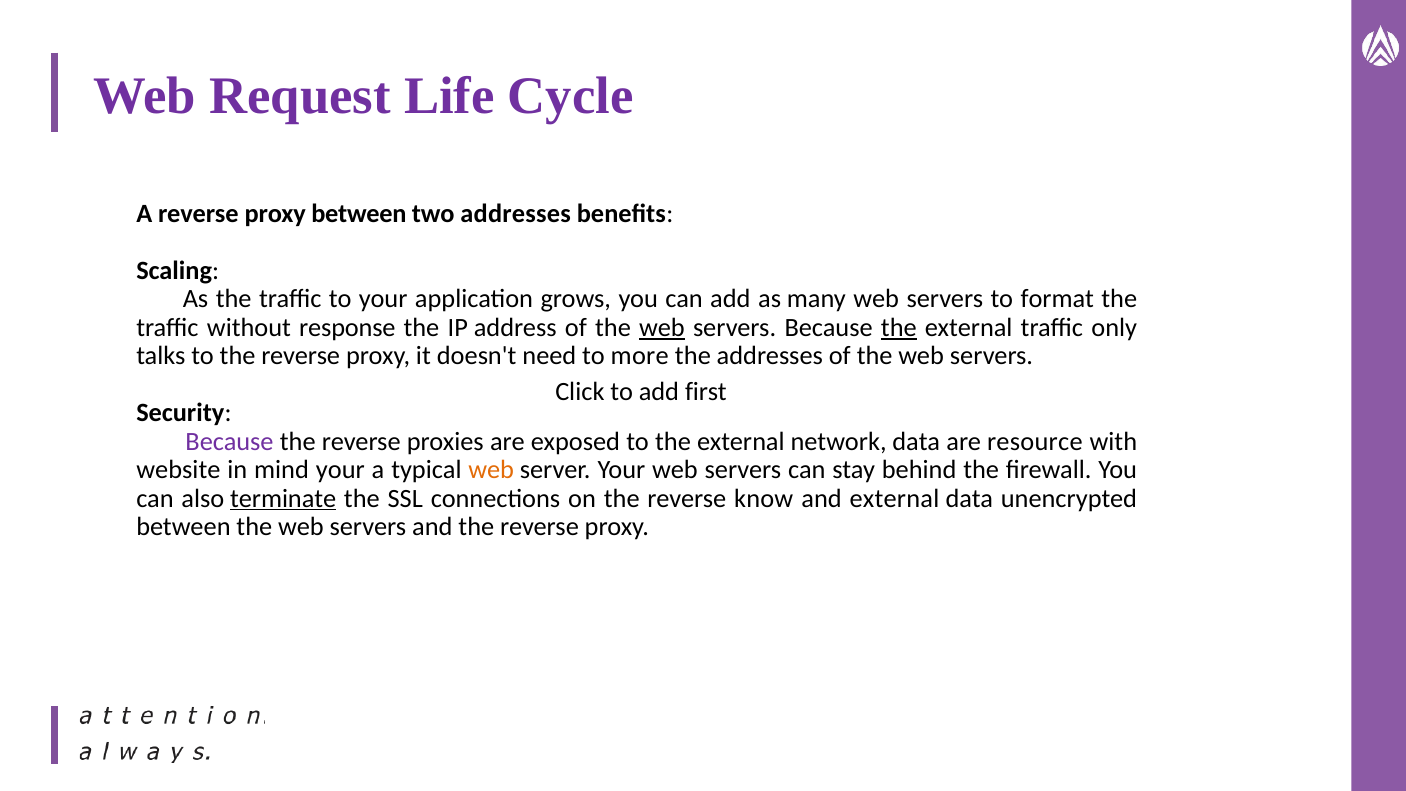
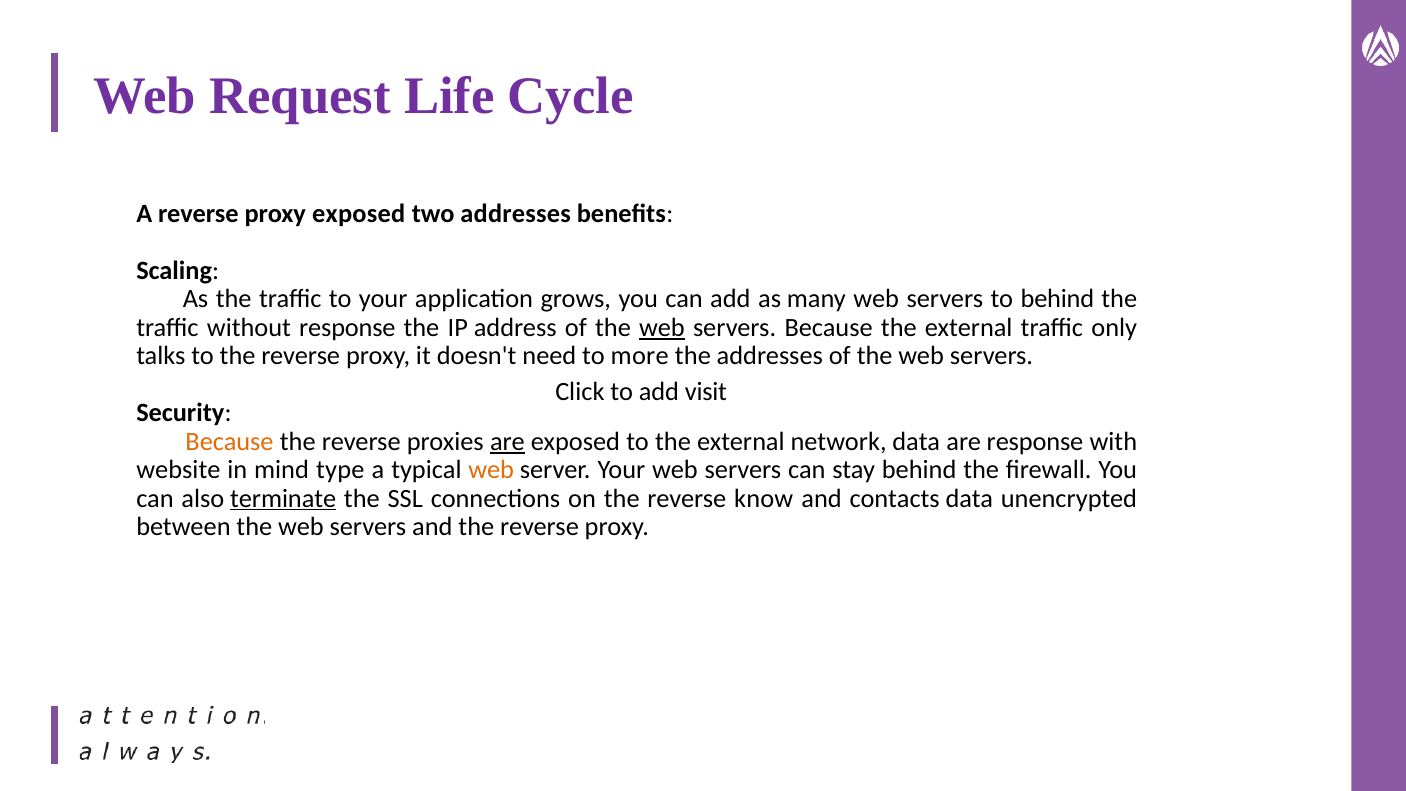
proxy between: between -> exposed (359, 214)
to format: format -> behind (1057, 299)
the underline: present -> none (899, 327)
first: first -> visit (706, 392)
Because colour: purple -> orange (230, 441)
are underline: none -> present (507, 441)
are resource: resource -> response (1035, 441)
mind your: your -> type (340, 470)
and external: external -> contacts (895, 498)
